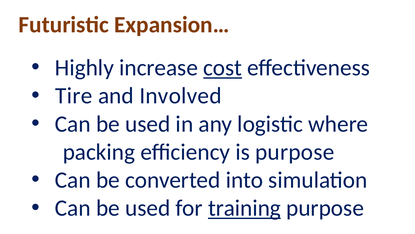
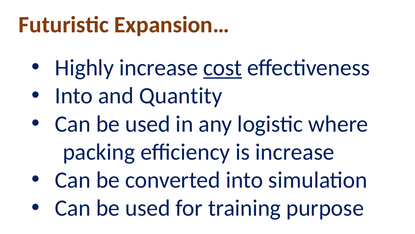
Tire: Tire -> Into (74, 96)
Involved: Involved -> Quantity (181, 96)
is purpose: purpose -> increase (295, 152)
training underline: present -> none (244, 208)
